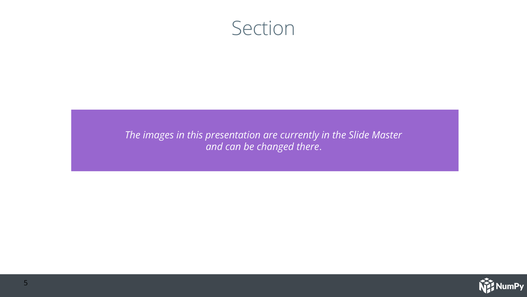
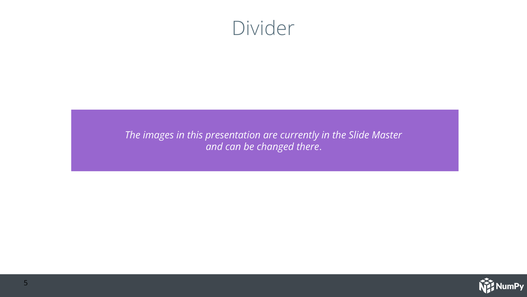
Section: Section -> Divider (263, 29)
